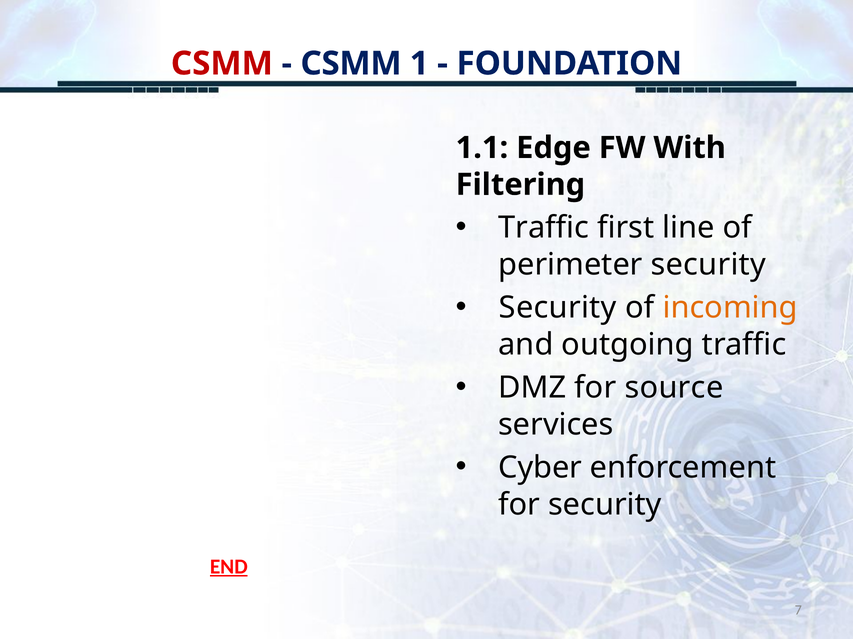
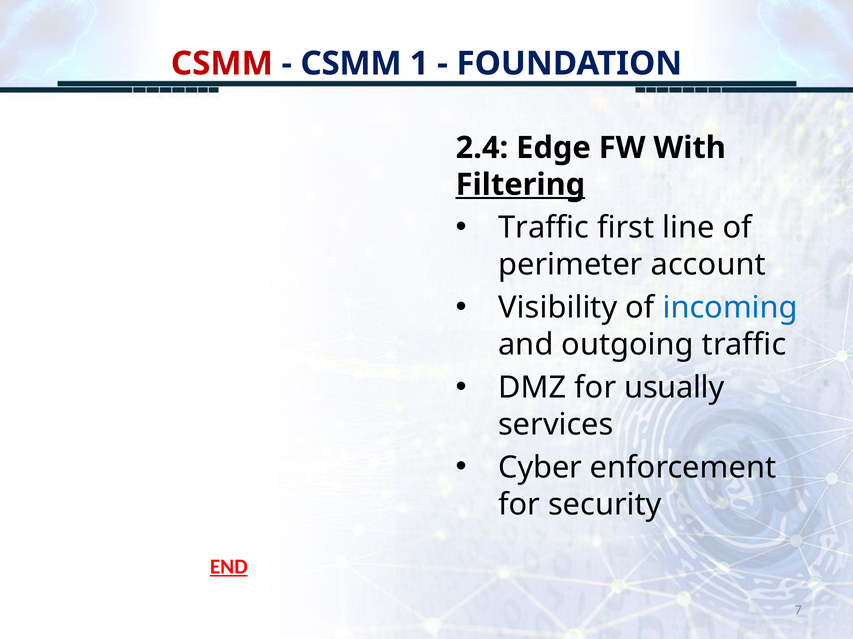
1.1: 1.1 -> 2.4 (482, 148)
Filtering underline: none -> present (520, 185)
perimeter security: security -> account (708, 265)
Security: Security -> Visibility (558, 308)
incoming colour: orange -> blue (730, 308)
source: source -> usually (674, 388)
